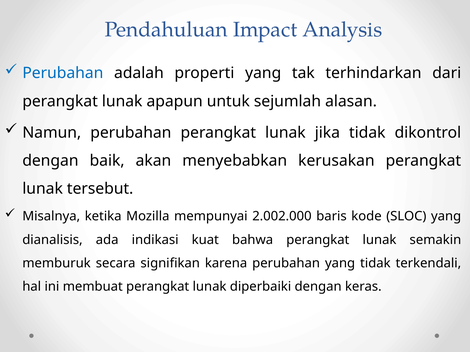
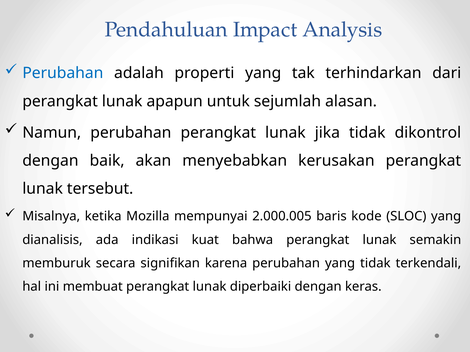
2.002.000: 2.002.000 -> 2.000.005 (282, 217)
